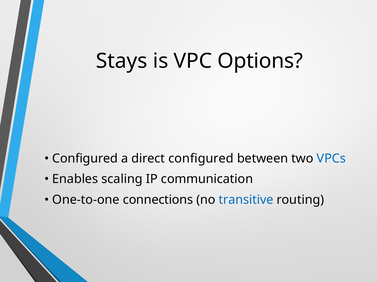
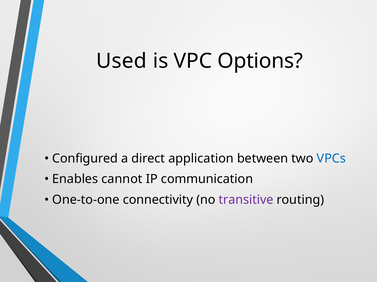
Stays: Stays -> Used (122, 61)
direct configured: configured -> application (201, 159)
scaling: scaling -> cannot (122, 180)
connections: connections -> connectivity (158, 200)
transitive colour: blue -> purple (246, 200)
